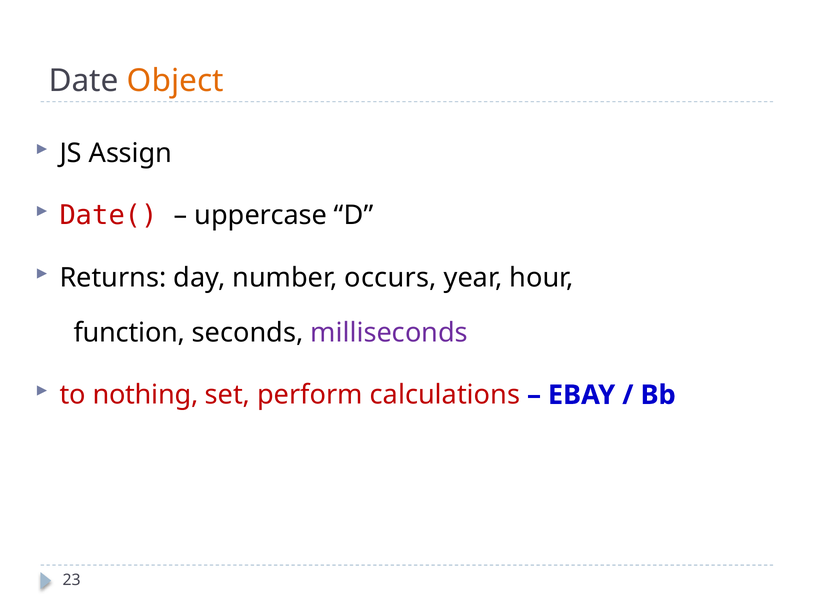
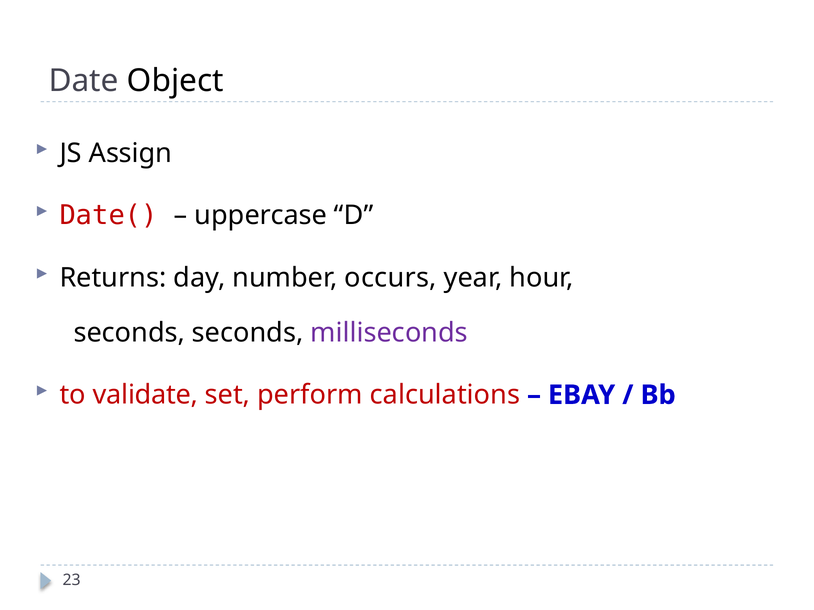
Object colour: orange -> black (175, 81)
function: function -> seconds (129, 333)
nothing: nothing -> validate (145, 395)
